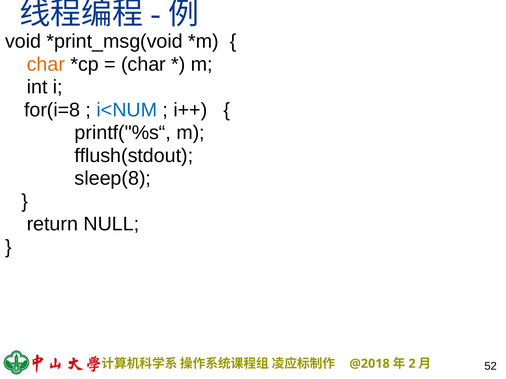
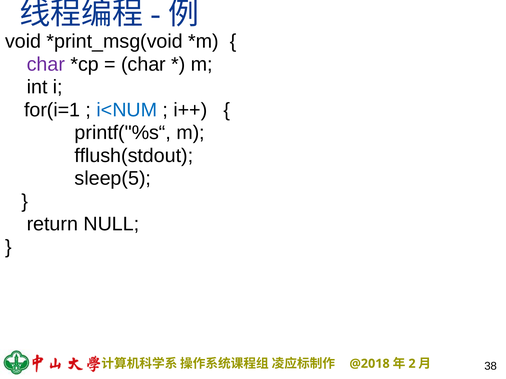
char colour: orange -> purple (46, 64)
for(i=8: for(i=8 -> for(i=1 (52, 110)
sleep(8: sleep(8 -> sleep(5 (113, 179)
52: 52 -> 38 (491, 367)
